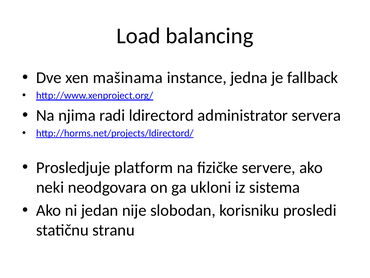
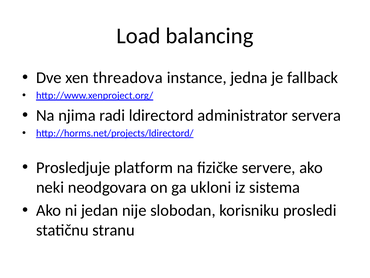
mašinama: mašinama -> threadova (128, 78)
